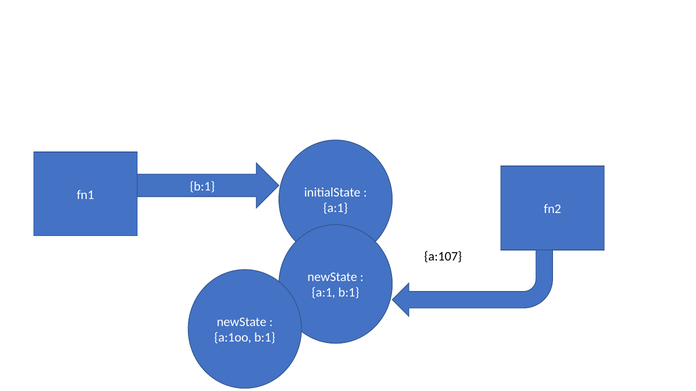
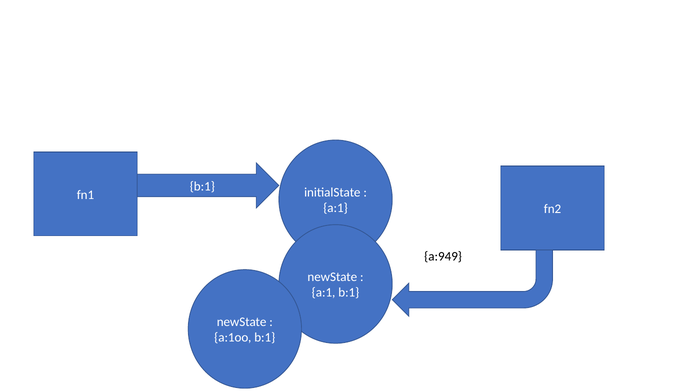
a:107: a:107 -> a:949 (443, 257)
